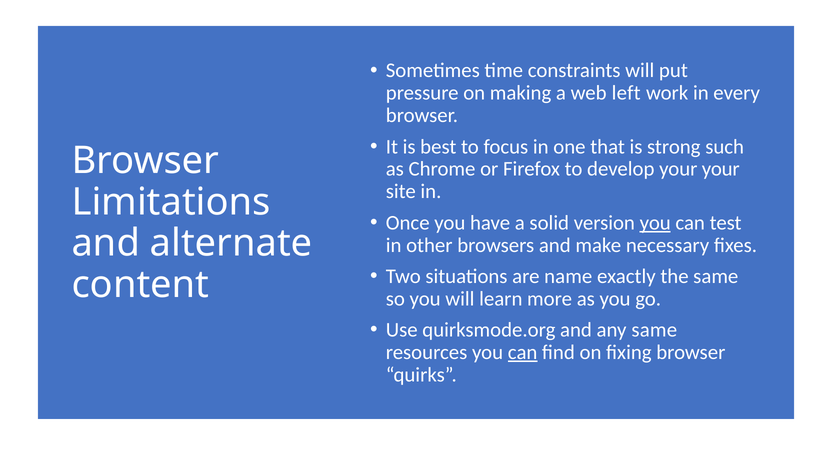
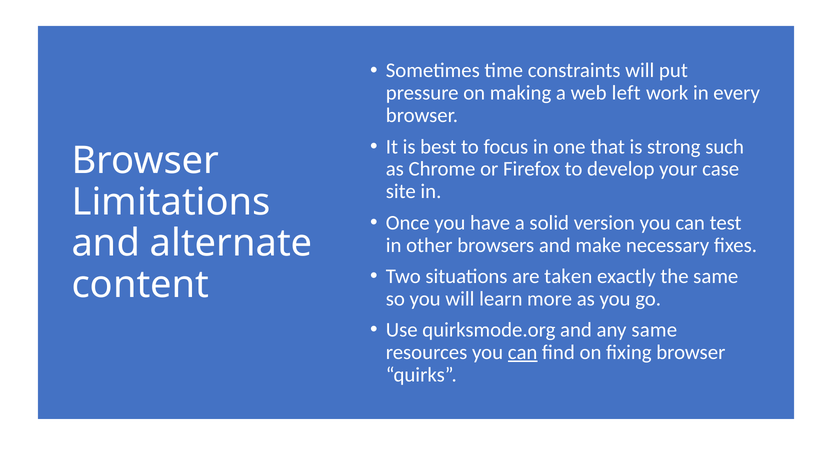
your your: your -> case (721, 169)
you underline: present -> none (655, 223)
name: name -> taken (568, 276)
